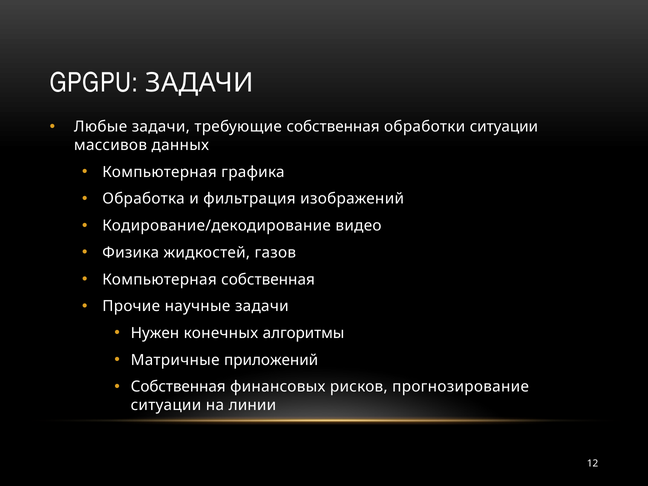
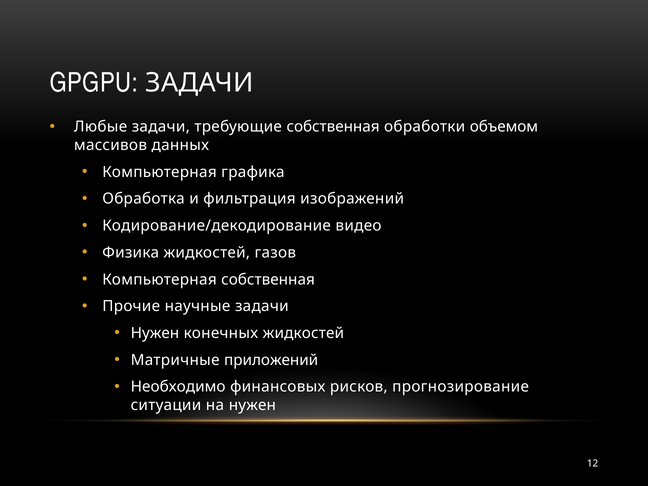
обработки ситуации: ситуации -> объемом (504, 127)
конечных алгоритмы: алгоритмы -> жидкостей (303, 333)
Собственная: Собственная -> Необходимо (178, 387)
на линии: линии -> нужен (252, 405)
